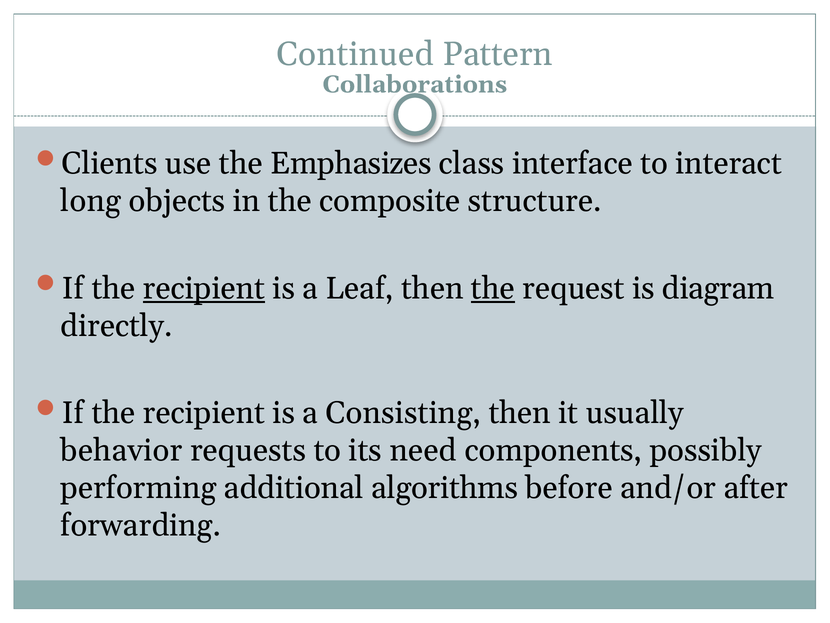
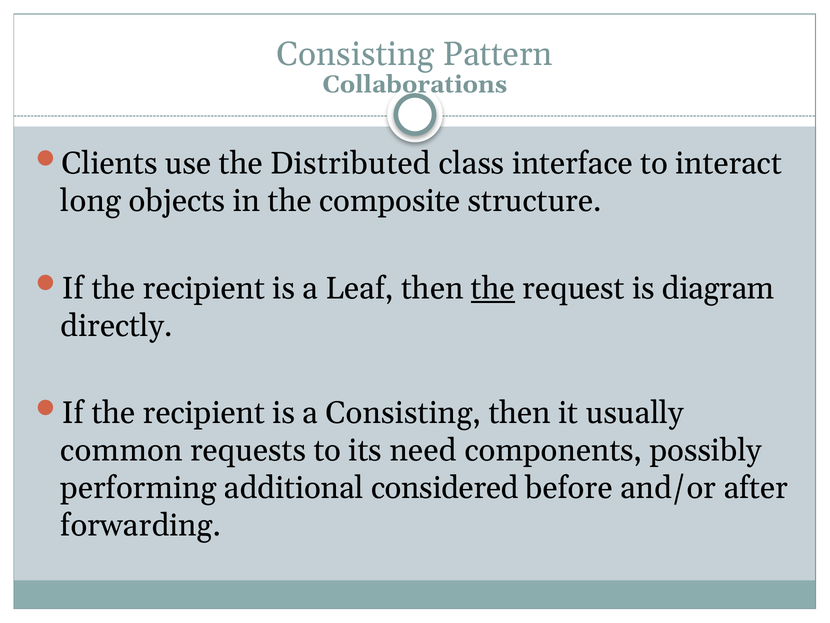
Continued: Continued -> Consisting (355, 54)
Emphasizes: Emphasizes -> Distributed (351, 164)
recipient underline: present -> none (204, 288)
behavior: behavior -> common (122, 450)
algorithms: algorithms -> considered (445, 488)
